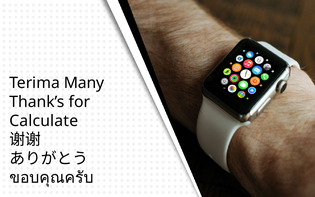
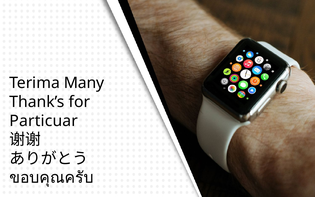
Calculate: Calculate -> Particuar (44, 121)
